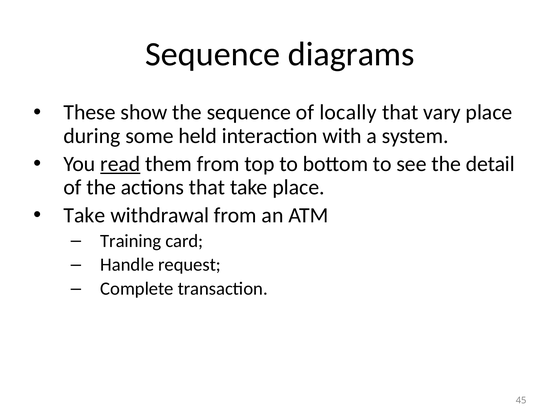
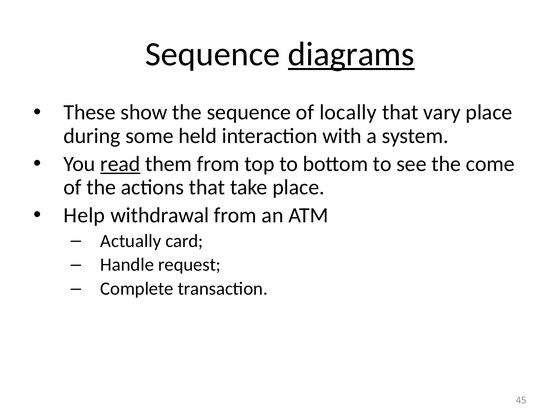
diagrams underline: none -> present (351, 54)
detail: detail -> come (490, 164)
Take: Take -> Help (84, 215)
Training: Training -> Actually (131, 241)
